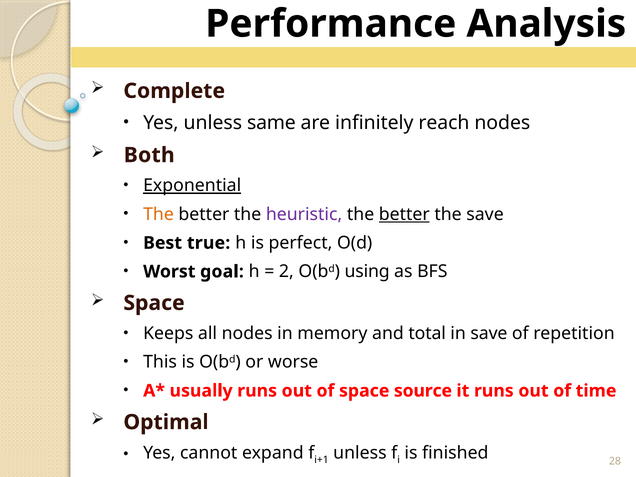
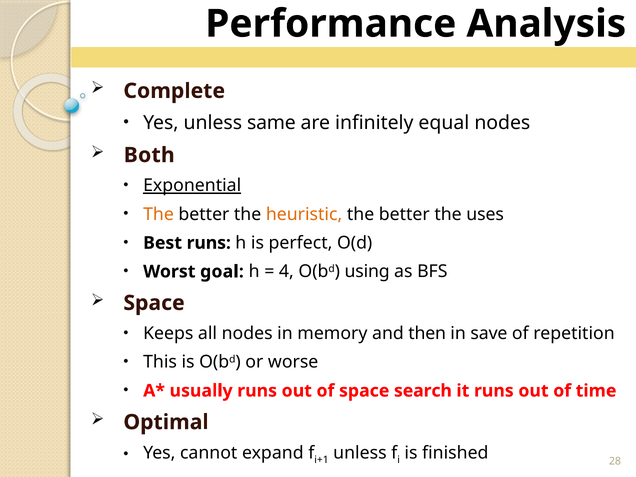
reach: reach -> equal (444, 123)
heuristic colour: purple -> orange (304, 214)
better underline: present -> none (404, 214)
the save: save -> uses (485, 214)
Best true: true -> runs (209, 243)
2: 2 -> 4 (286, 272)
total: total -> then (427, 333)
source: source -> search (423, 391)
